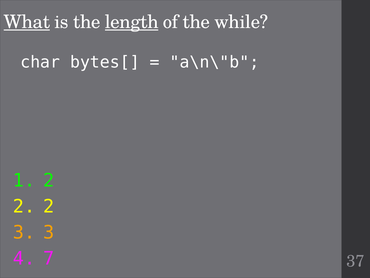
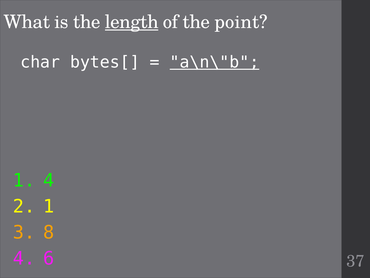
What underline: present -> none (27, 22)
while: while -> point (241, 22)
a\n\"b underline: none -> present (214, 62)
2: 2 -> 4 (49, 180)
2: 2 -> 1 (49, 206)
3: 3 -> 8 (49, 232)
7: 7 -> 6 (49, 258)
